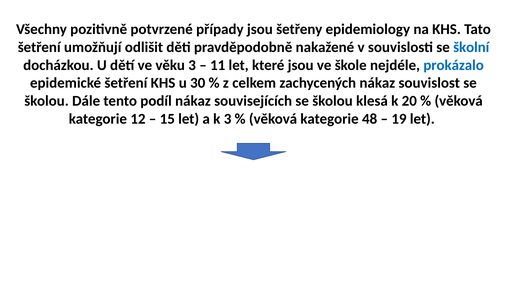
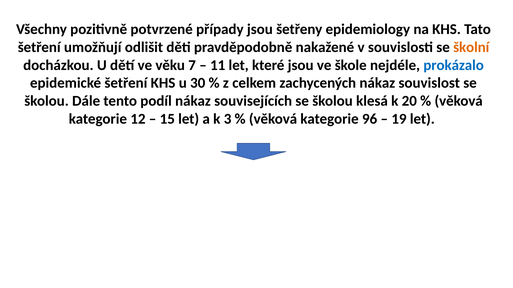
školní colour: blue -> orange (471, 47)
věku 3: 3 -> 7 (192, 65)
48: 48 -> 96 (370, 119)
